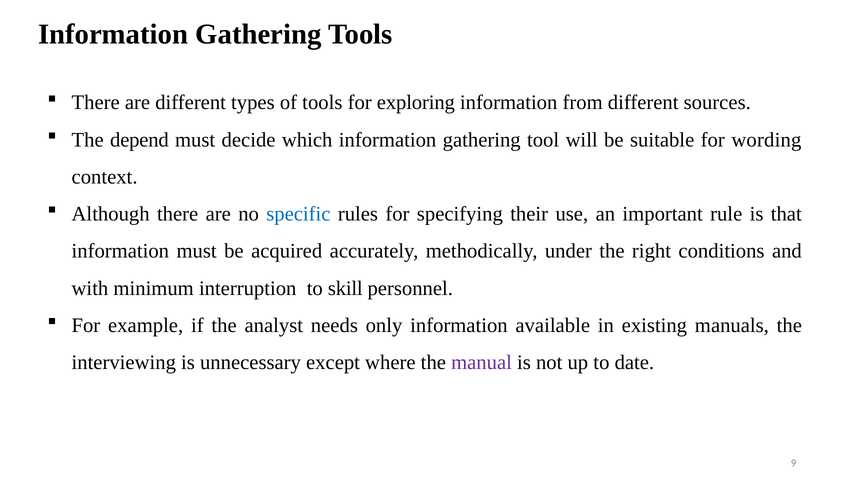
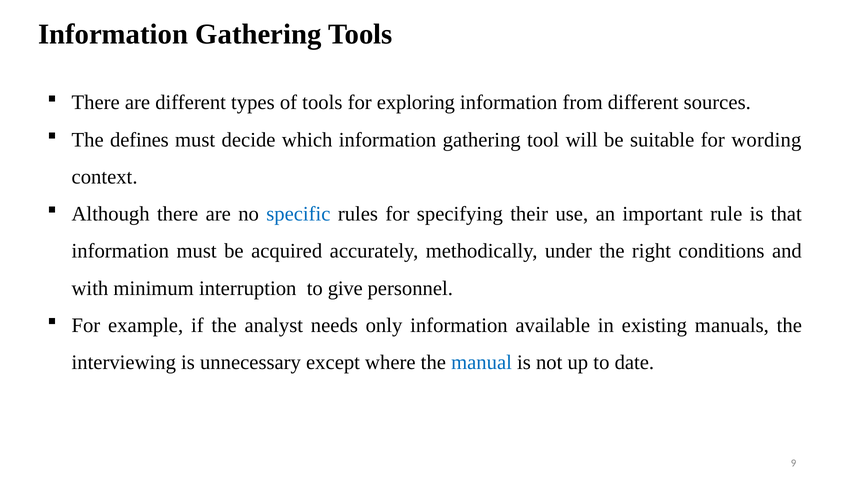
depend: depend -> defines (139, 140)
skill: skill -> give (345, 288)
manual colour: purple -> blue (482, 363)
